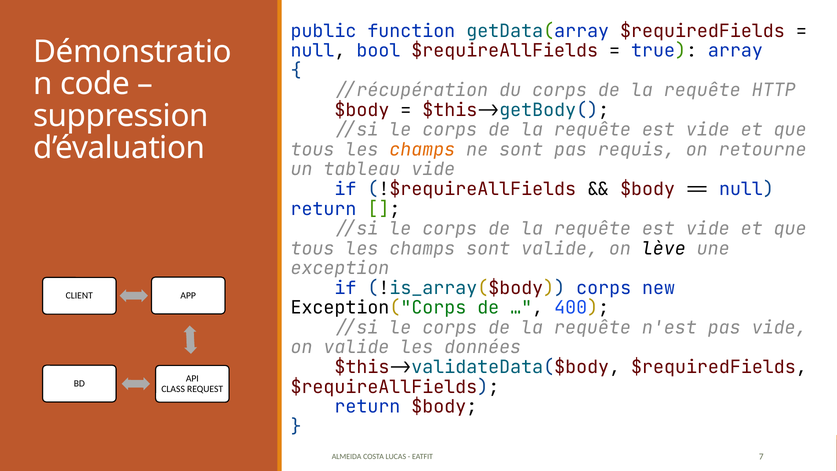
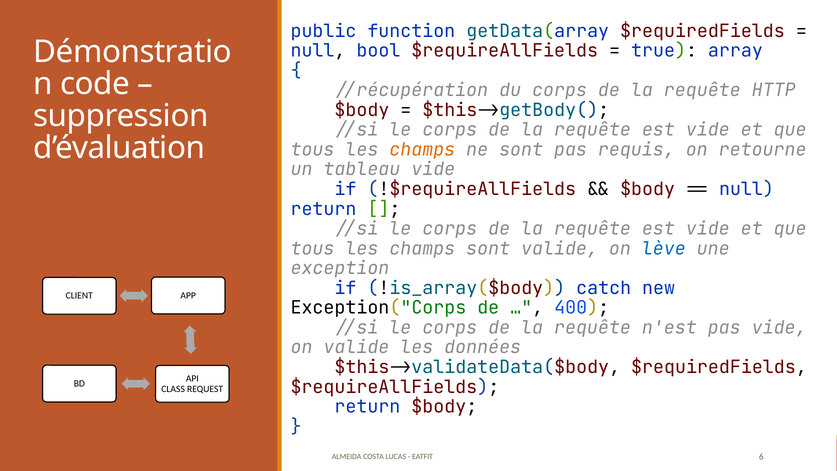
lève colour: black -> blue (664, 248)
!is_array($body corps: corps -> catch (604, 288)
7: 7 -> 6 (761, 457)
